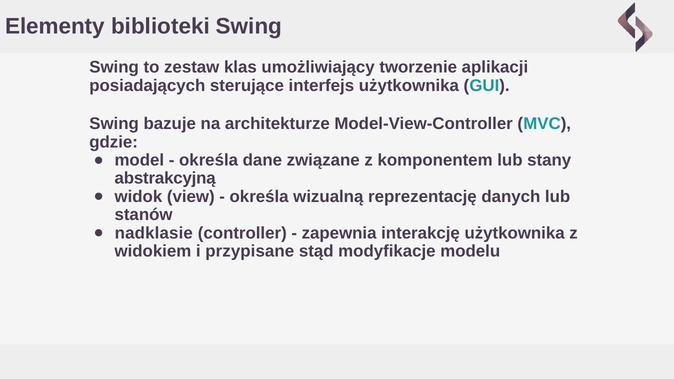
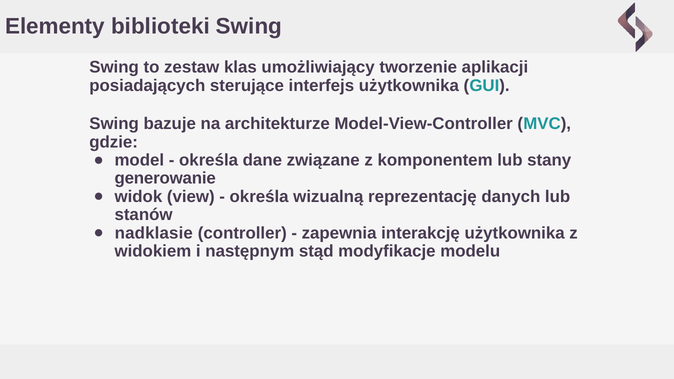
abstrakcyjną: abstrakcyjną -> generowanie (165, 178)
przypisane: przypisane -> następnym (250, 251)
